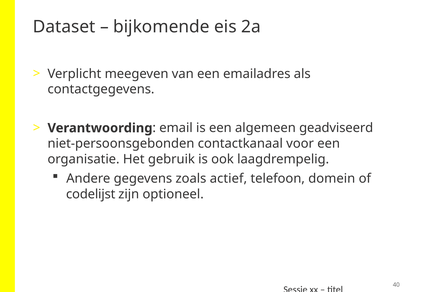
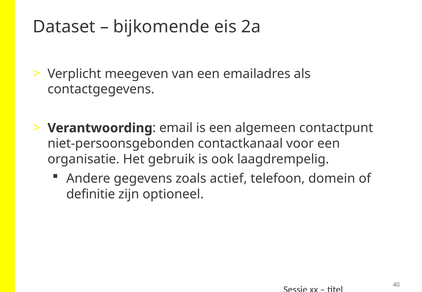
geadviseerd: geadviseerd -> contactpunt (336, 128)
codelijst: codelijst -> definitie (91, 194)
